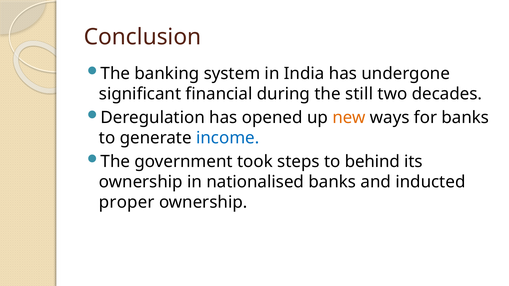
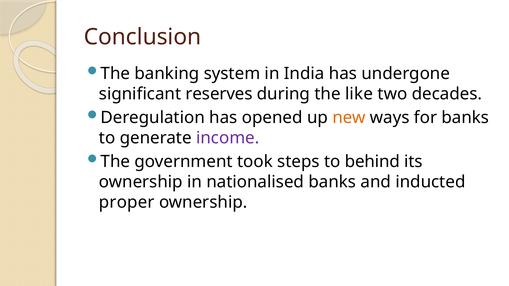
financial: financial -> reserves (219, 94)
still: still -> like (359, 94)
income colour: blue -> purple (228, 138)
